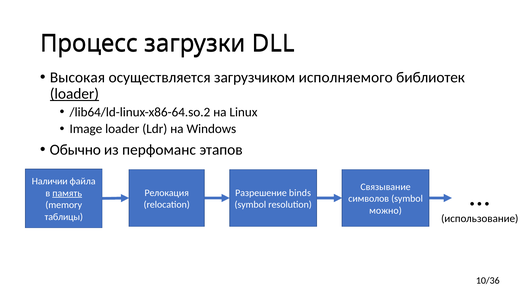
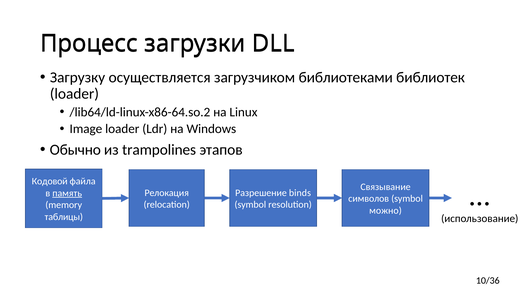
Высокая: Высокая -> Загрузку (78, 78)
исполняемого: исполняемого -> библиотеками (346, 78)
loader underline: present -> none (74, 94)
перфоманс: перфоманс -> trampolines (159, 150)
Наличии: Наличии -> Кодовой (50, 182)
